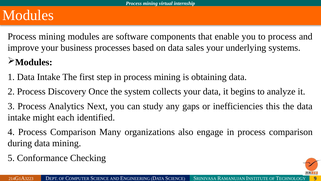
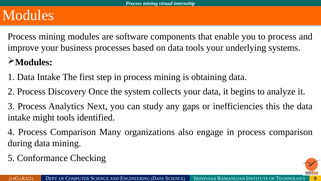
data sales: sales -> tools (195, 48)
might each: each -> tools (66, 117)
